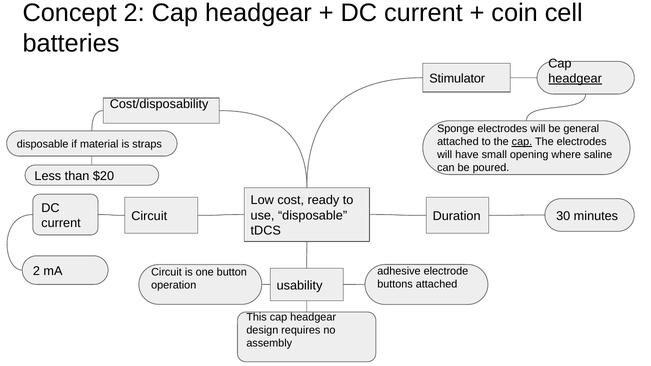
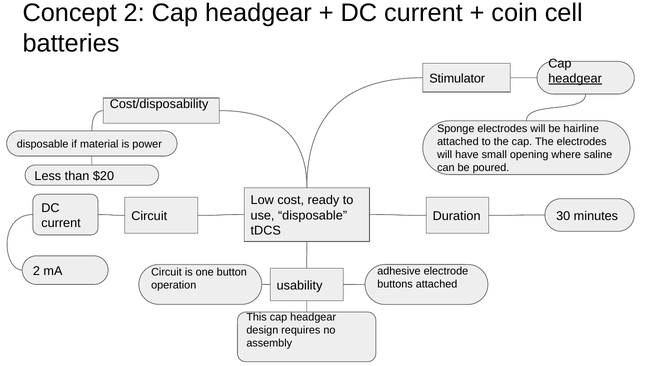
general: general -> hairline (581, 129)
cap underline: present -> none (522, 142)
straps: straps -> power (147, 144)
